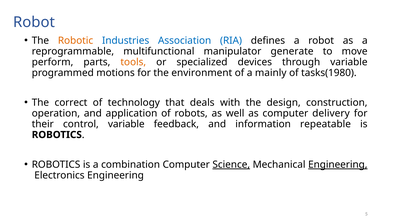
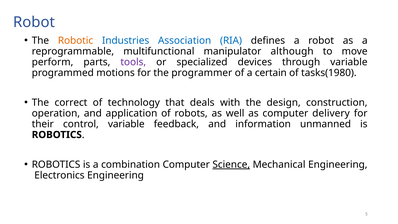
generate: generate -> although (292, 51)
tools colour: orange -> purple (133, 62)
environment: environment -> programmer (202, 73)
mainly: mainly -> certain (271, 73)
repeatable: repeatable -> unmanned (326, 124)
Engineering underline: present -> none (338, 164)
